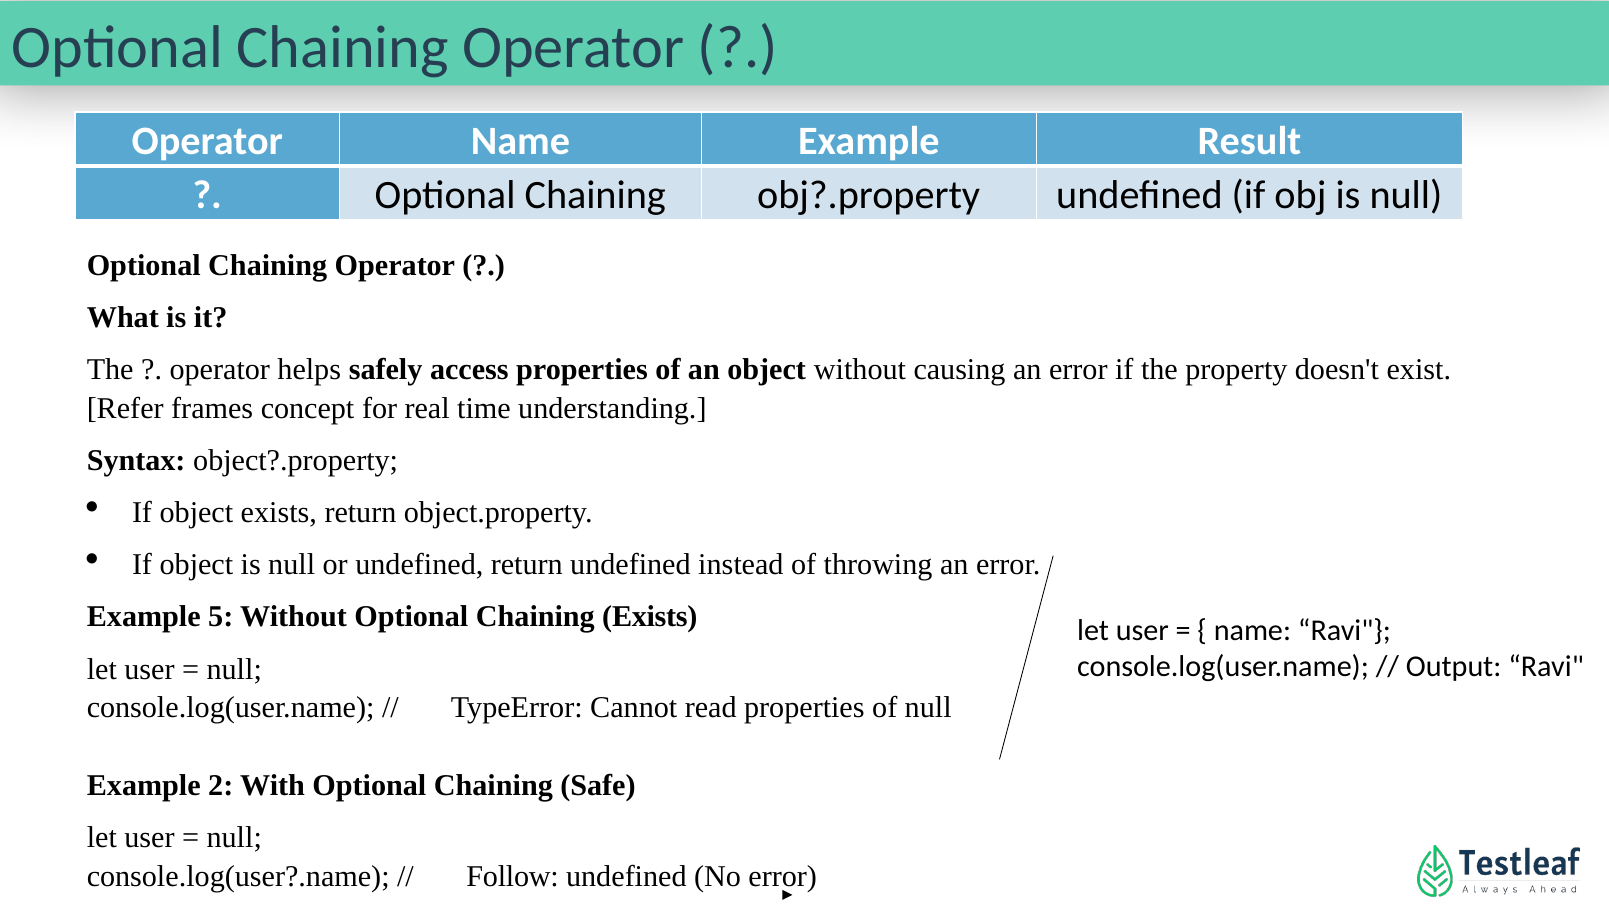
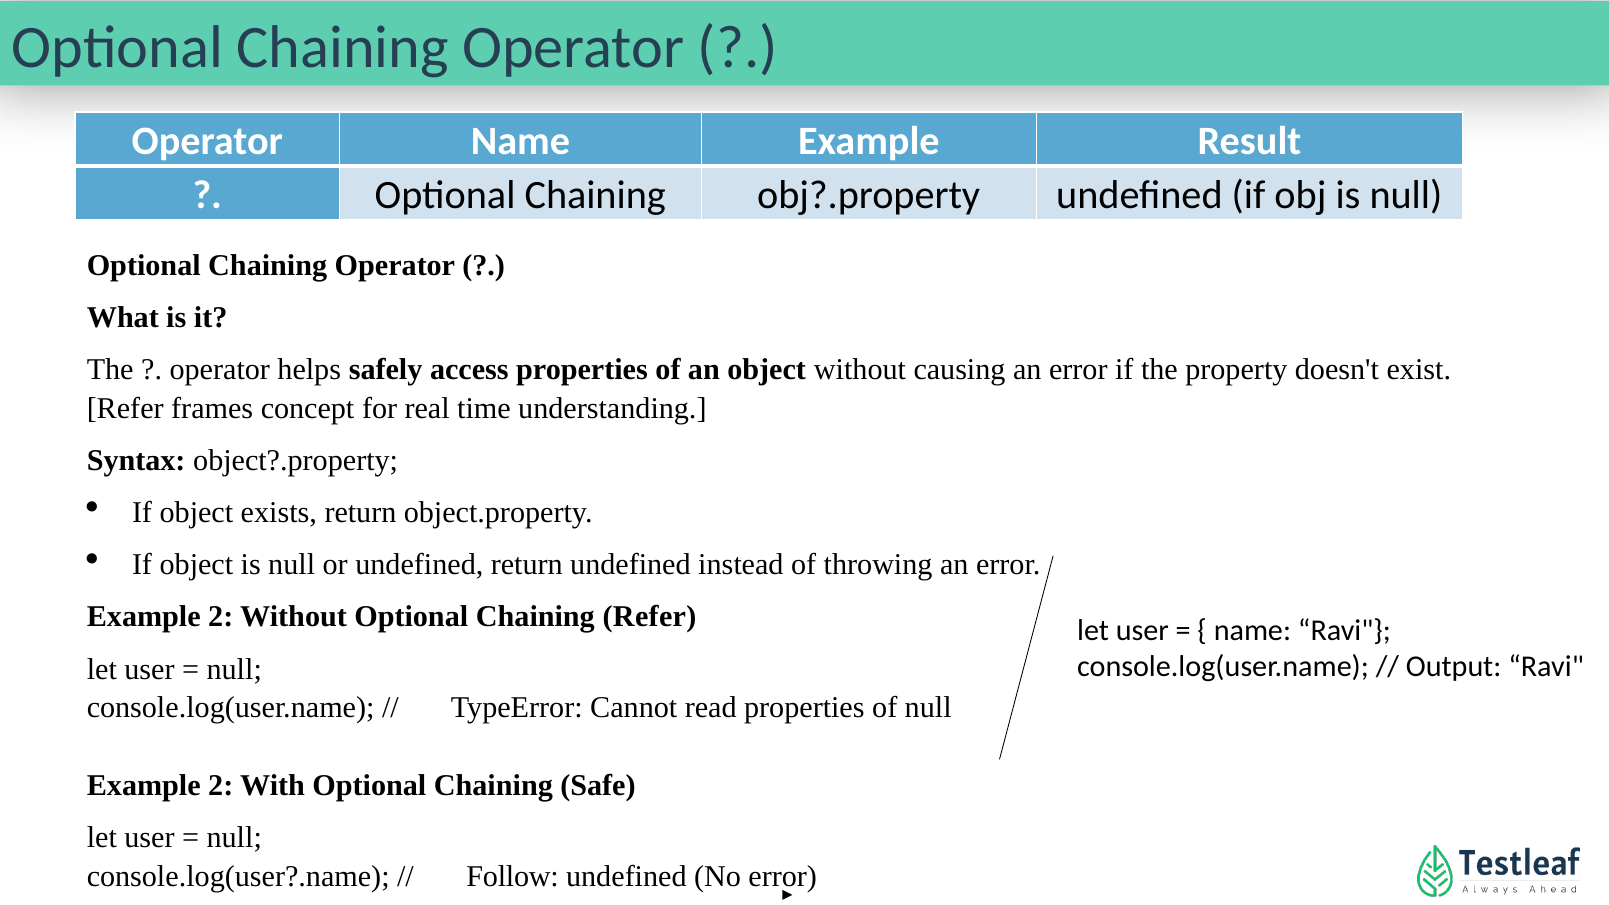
5: 5 -> 2 (221, 617)
Chaining Exists: Exists -> Refer (650, 617)
